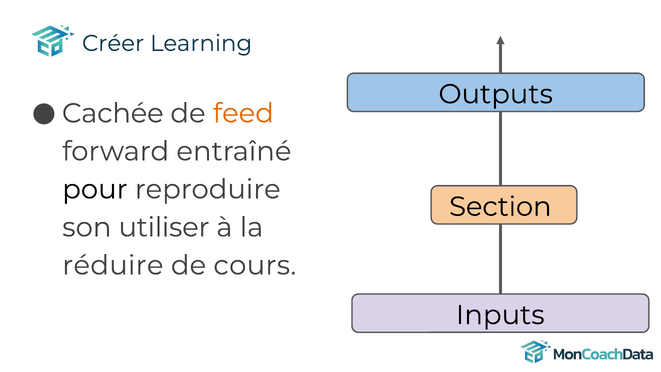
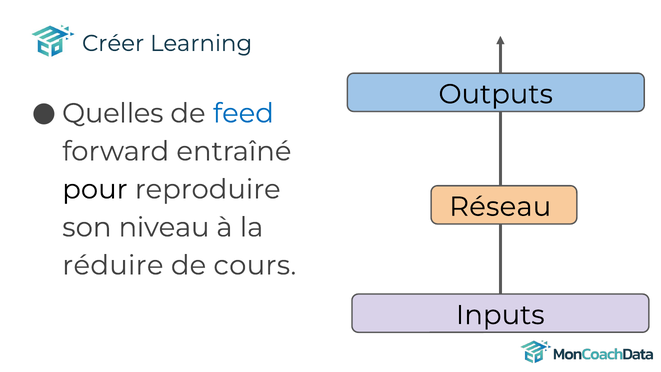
Cachée: Cachée -> Quelles (113, 113)
feed colour: orange -> blue (243, 113)
Section: Section -> Réseau (500, 207)
utiliser: utiliser -> niveau (164, 227)
